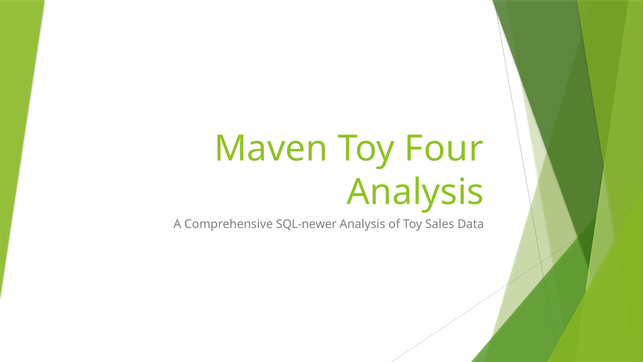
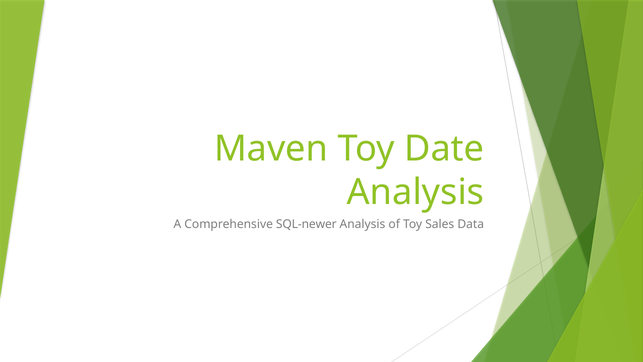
Four: Four -> Date (444, 149)
